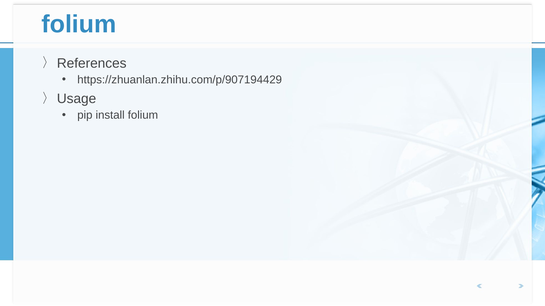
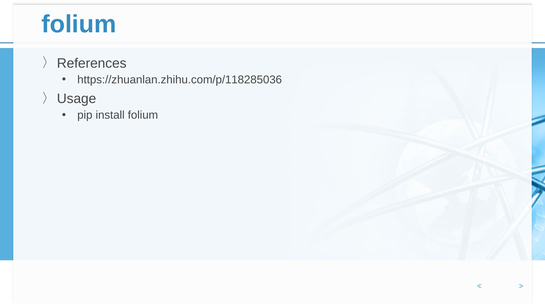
https://zhuanlan.zhihu.com/p/907194429: https://zhuanlan.zhihu.com/p/907194429 -> https://zhuanlan.zhihu.com/p/118285036 (180, 80)
